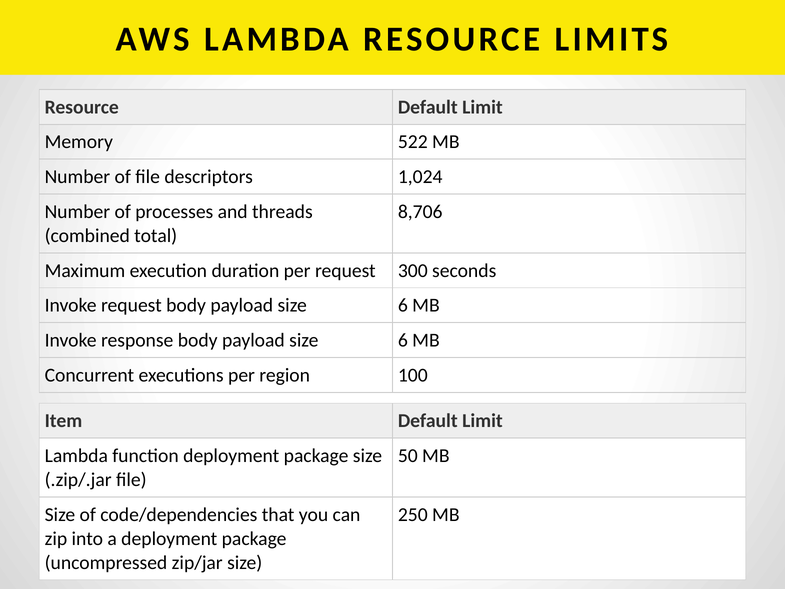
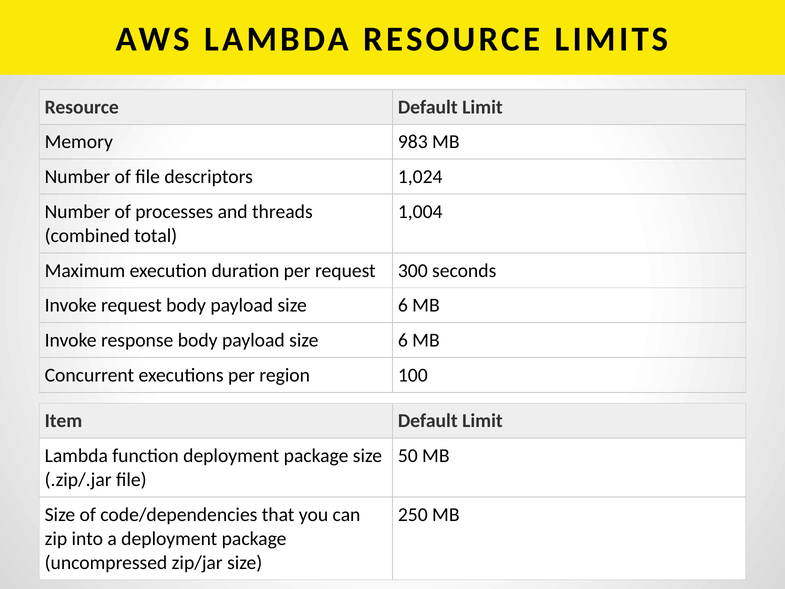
522: 522 -> 983 (413, 142)
8,706: 8,706 -> 1,004 (420, 212)
